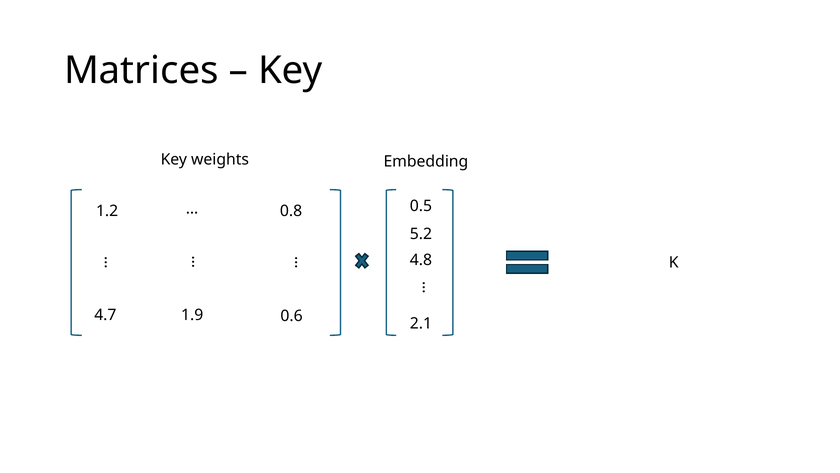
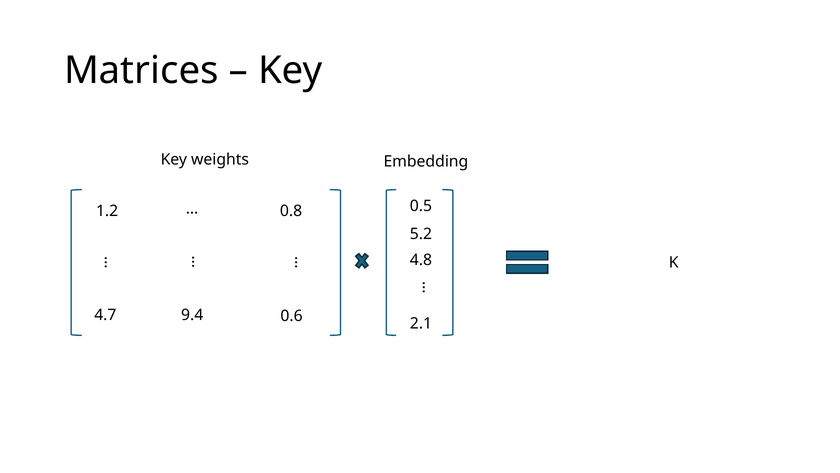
1.9: 1.9 -> 9.4 (192, 315)
